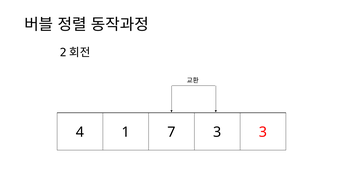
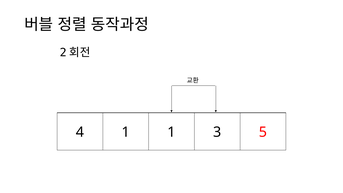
1 7: 7 -> 1 (172, 132)
3 3: 3 -> 5 (263, 132)
